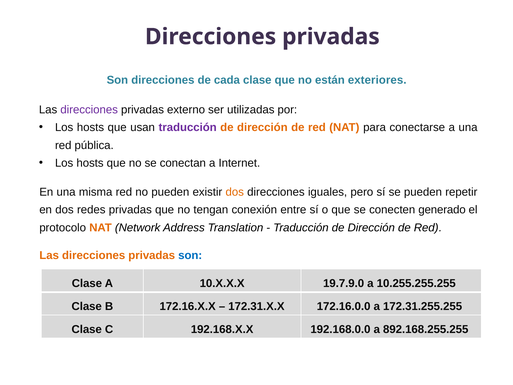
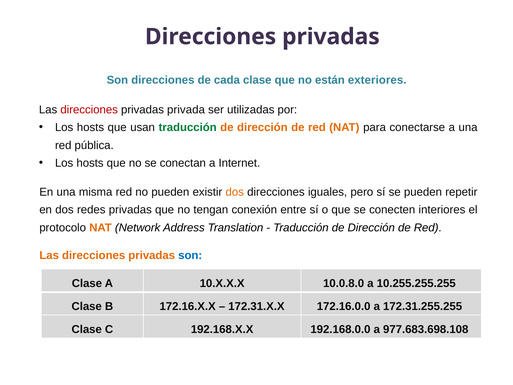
direcciones colour: purple -> red (89, 110)
externo: externo -> privada (186, 110)
traducción colour: purple -> green (188, 127)
generado: generado -> interiores (442, 210)
19.7.9.0: 19.7.9.0 -> 10.0.8.0 (344, 283)
892.168.255.255: 892.168.255.255 -> 977.683.698.108 (426, 329)
